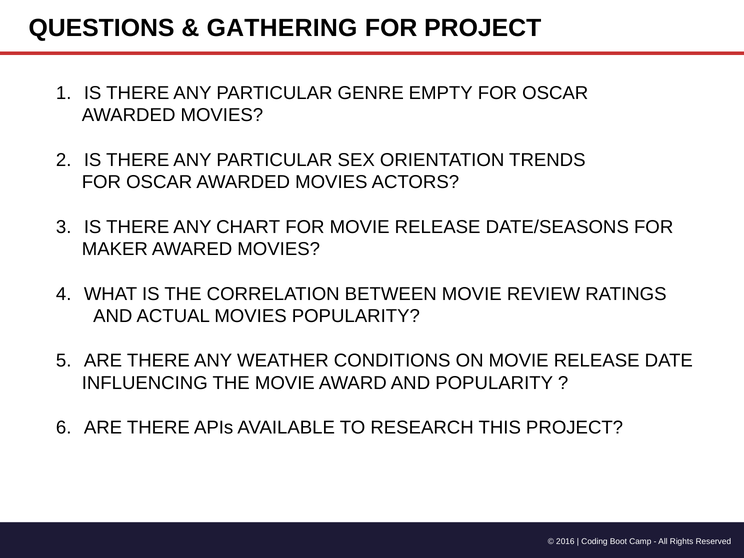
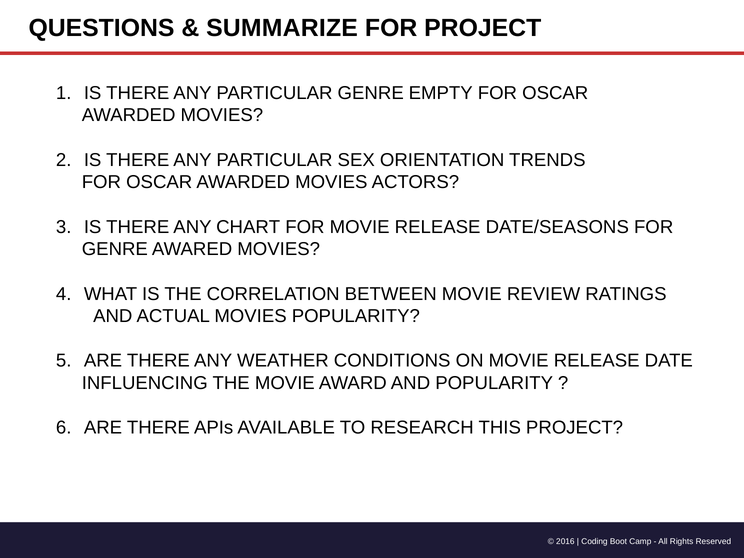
GATHERING: GATHERING -> SUMMARIZE (282, 28)
MAKER: MAKER -> GENRE (115, 249)
